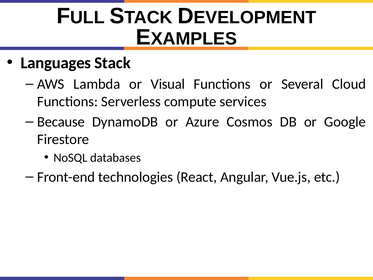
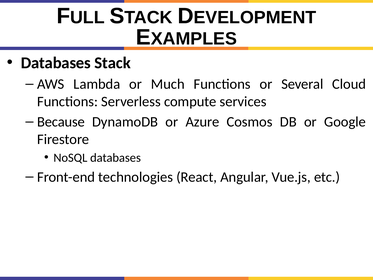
Languages: Languages -> Databases (56, 63)
Visual: Visual -> Much (168, 84)
